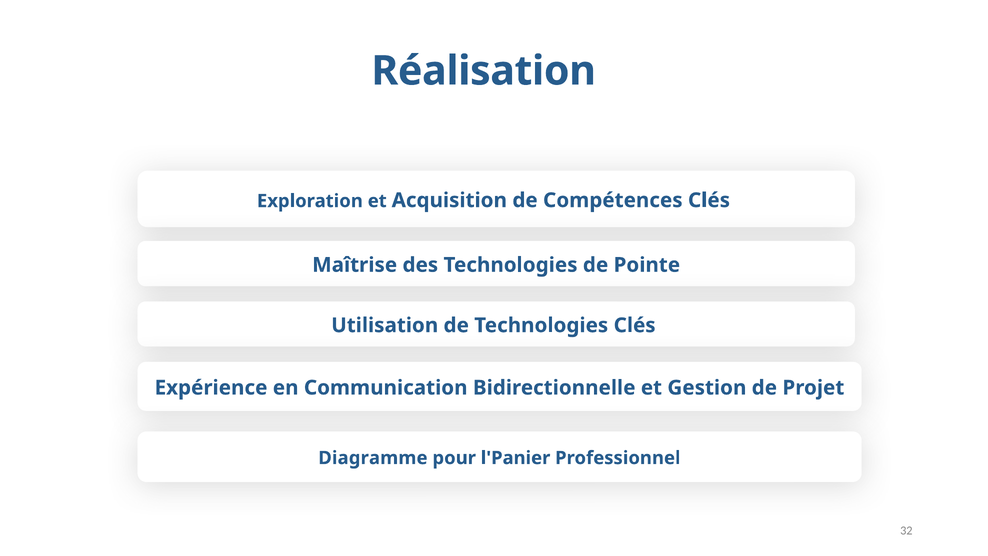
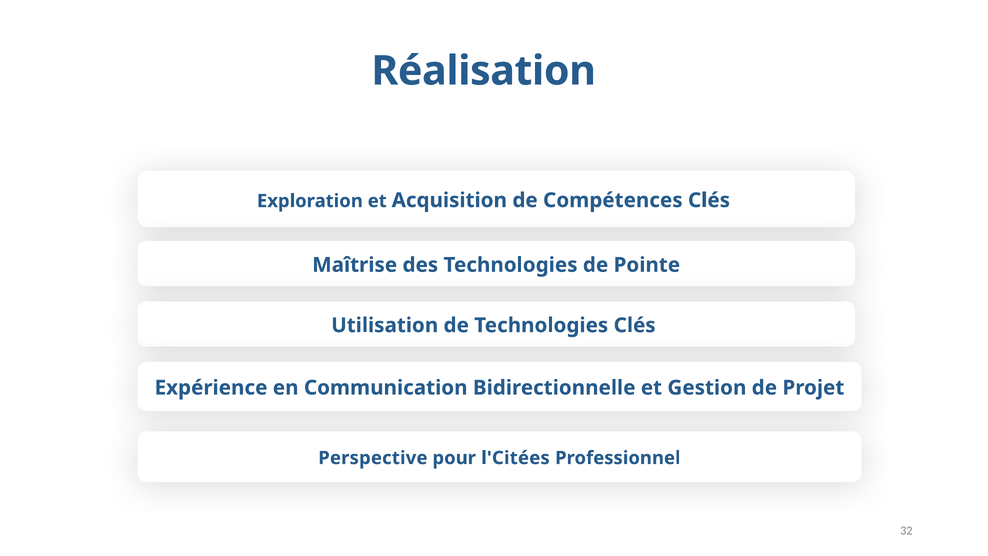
Diagramme: Diagramme -> Perspective (373, 458)
l'Panier: l'Panier -> l'Citées (515, 458)
